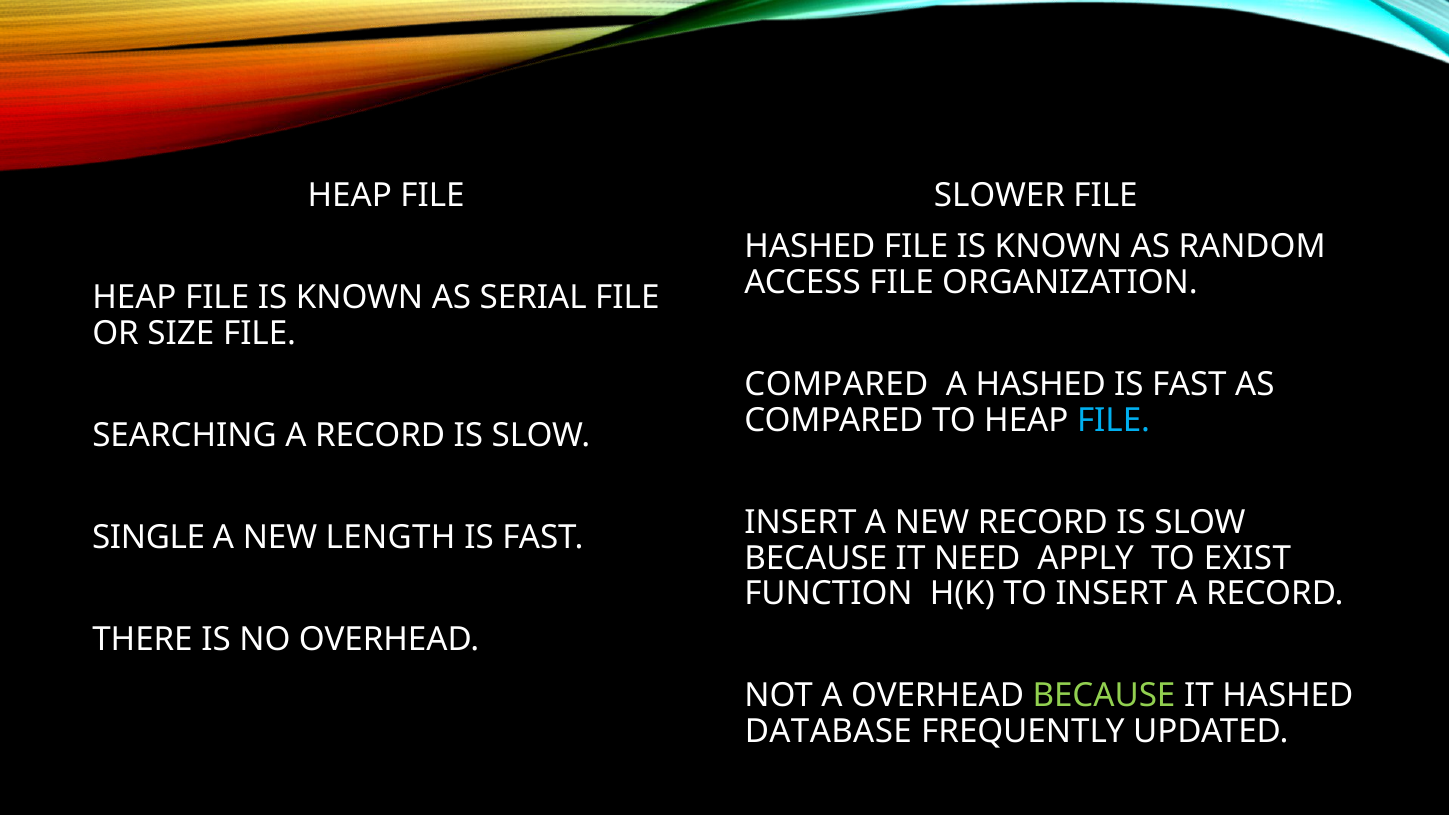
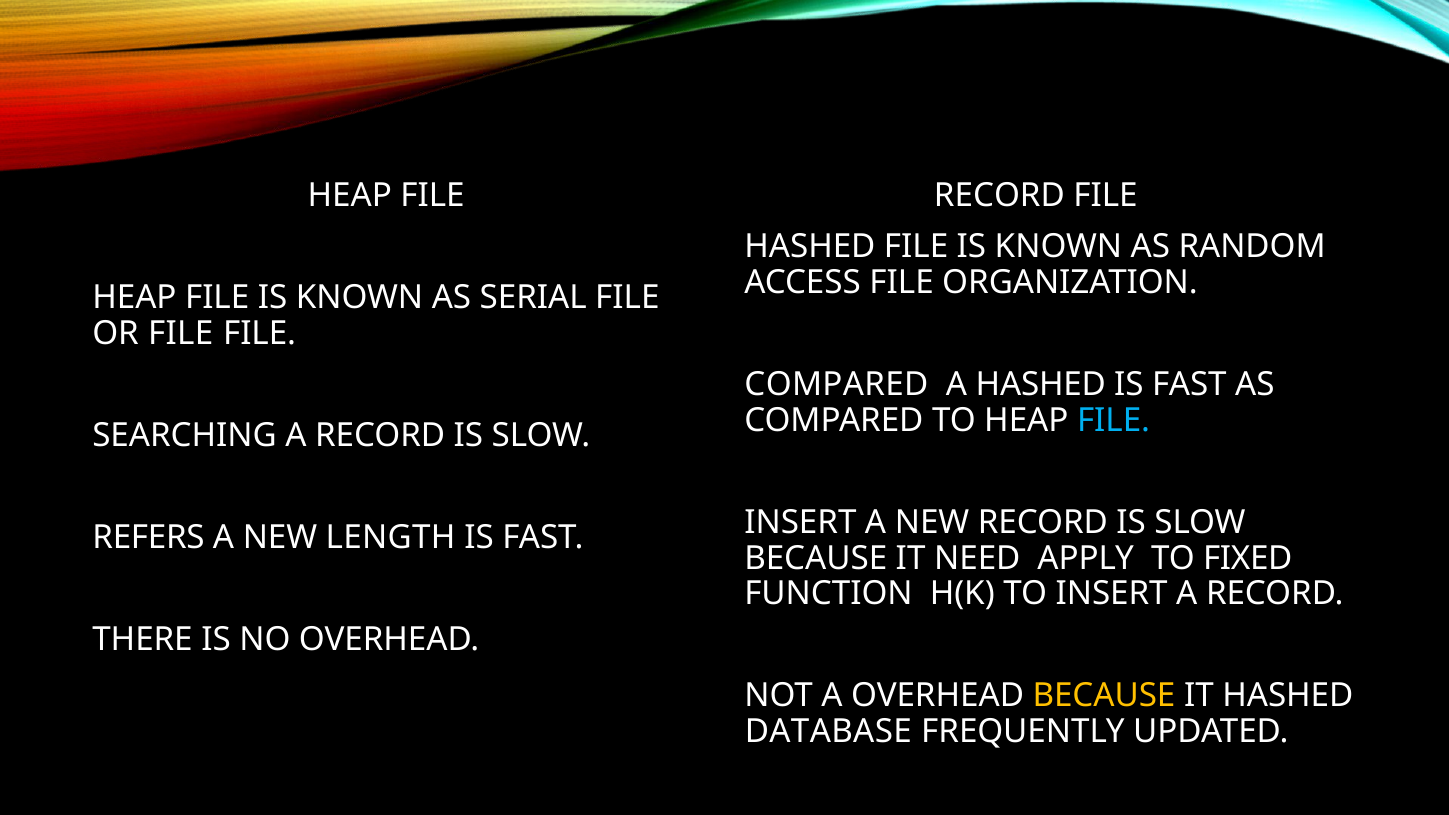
SLOWER: SLOWER -> RECORD (999, 196)
OR SIZE: SIZE -> FILE (181, 334)
SINGLE: SINGLE -> REFERS (149, 537)
EXIST: EXIST -> FIXED (1248, 558)
BECAUSE colour: light green -> yellow (1104, 696)
